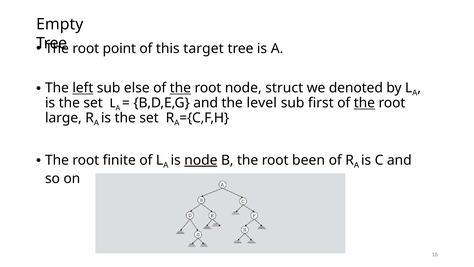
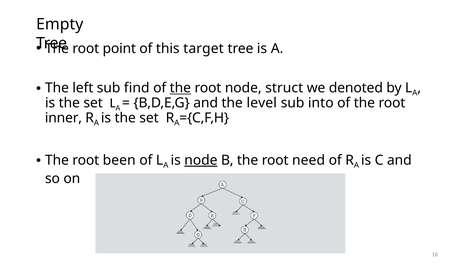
left underline: present -> none (83, 88)
else: else -> find (137, 88)
first: first -> into (321, 103)
the underline: present -> none (364, 103)
large: large -> inner (63, 118)
finite: finite -> been (119, 160)
been: been -> need (309, 160)
